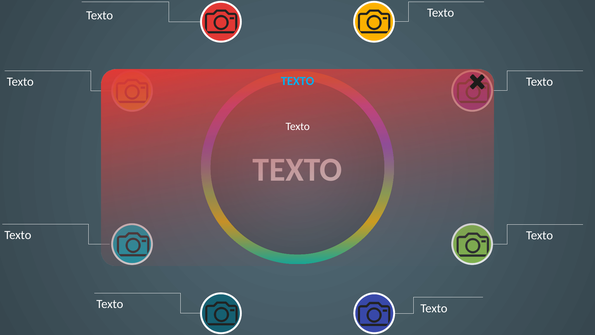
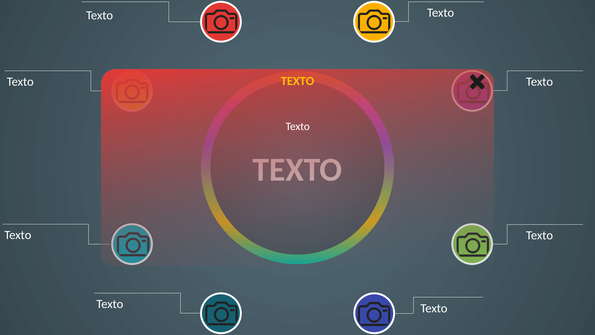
TEXTO colour: light blue -> yellow (298, 81)
